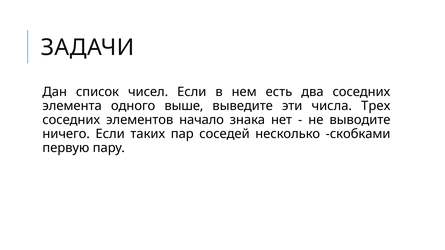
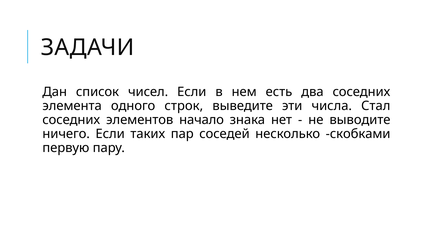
выше: выше -> строк (184, 106)
Трех: Трех -> Стал (376, 106)
